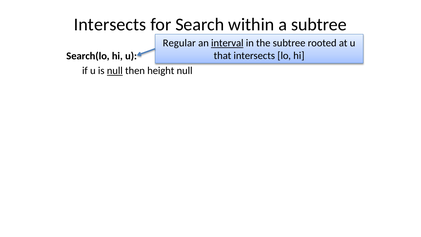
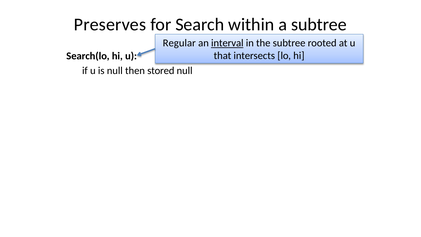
Intersects: Intersects -> Preserves (110, 24)
null underline: present -> none (115, 71)
height: height -> stored (161, 71)
